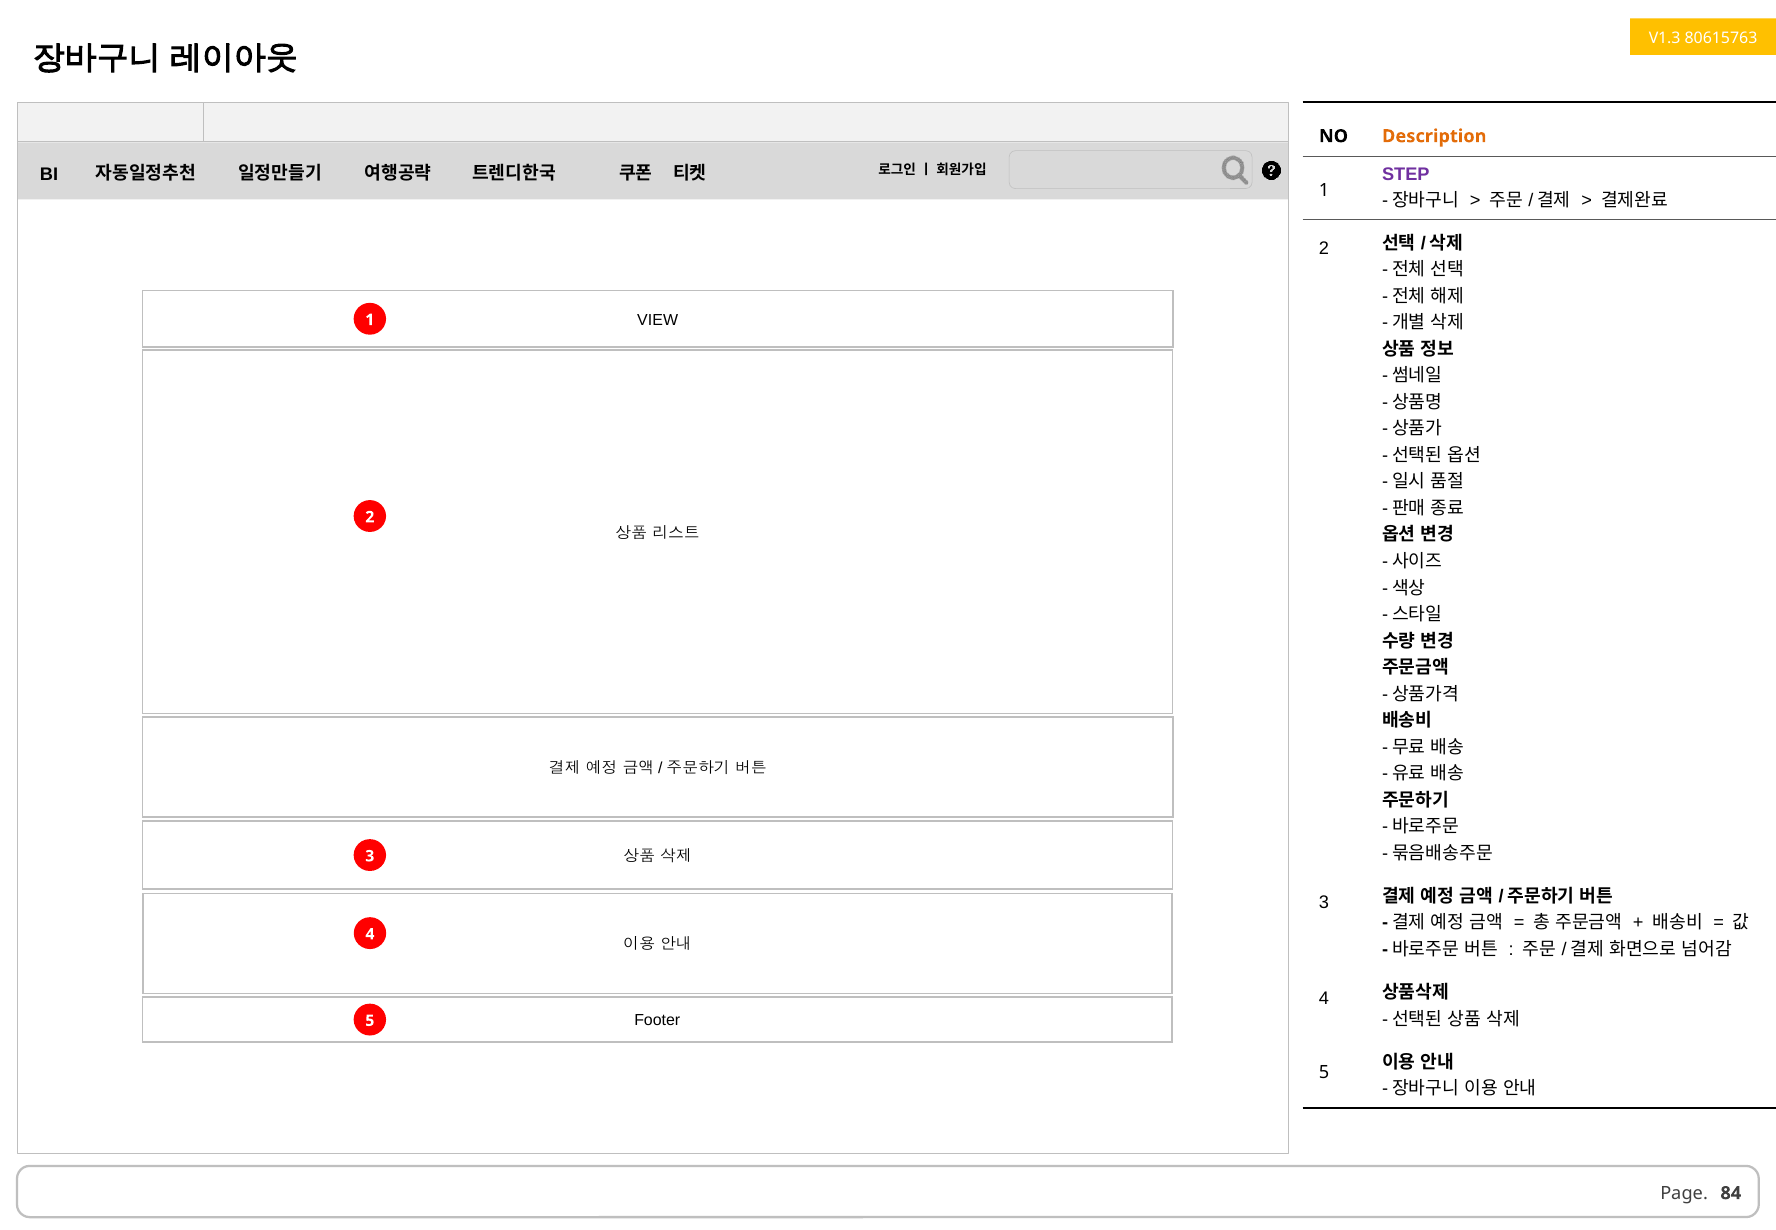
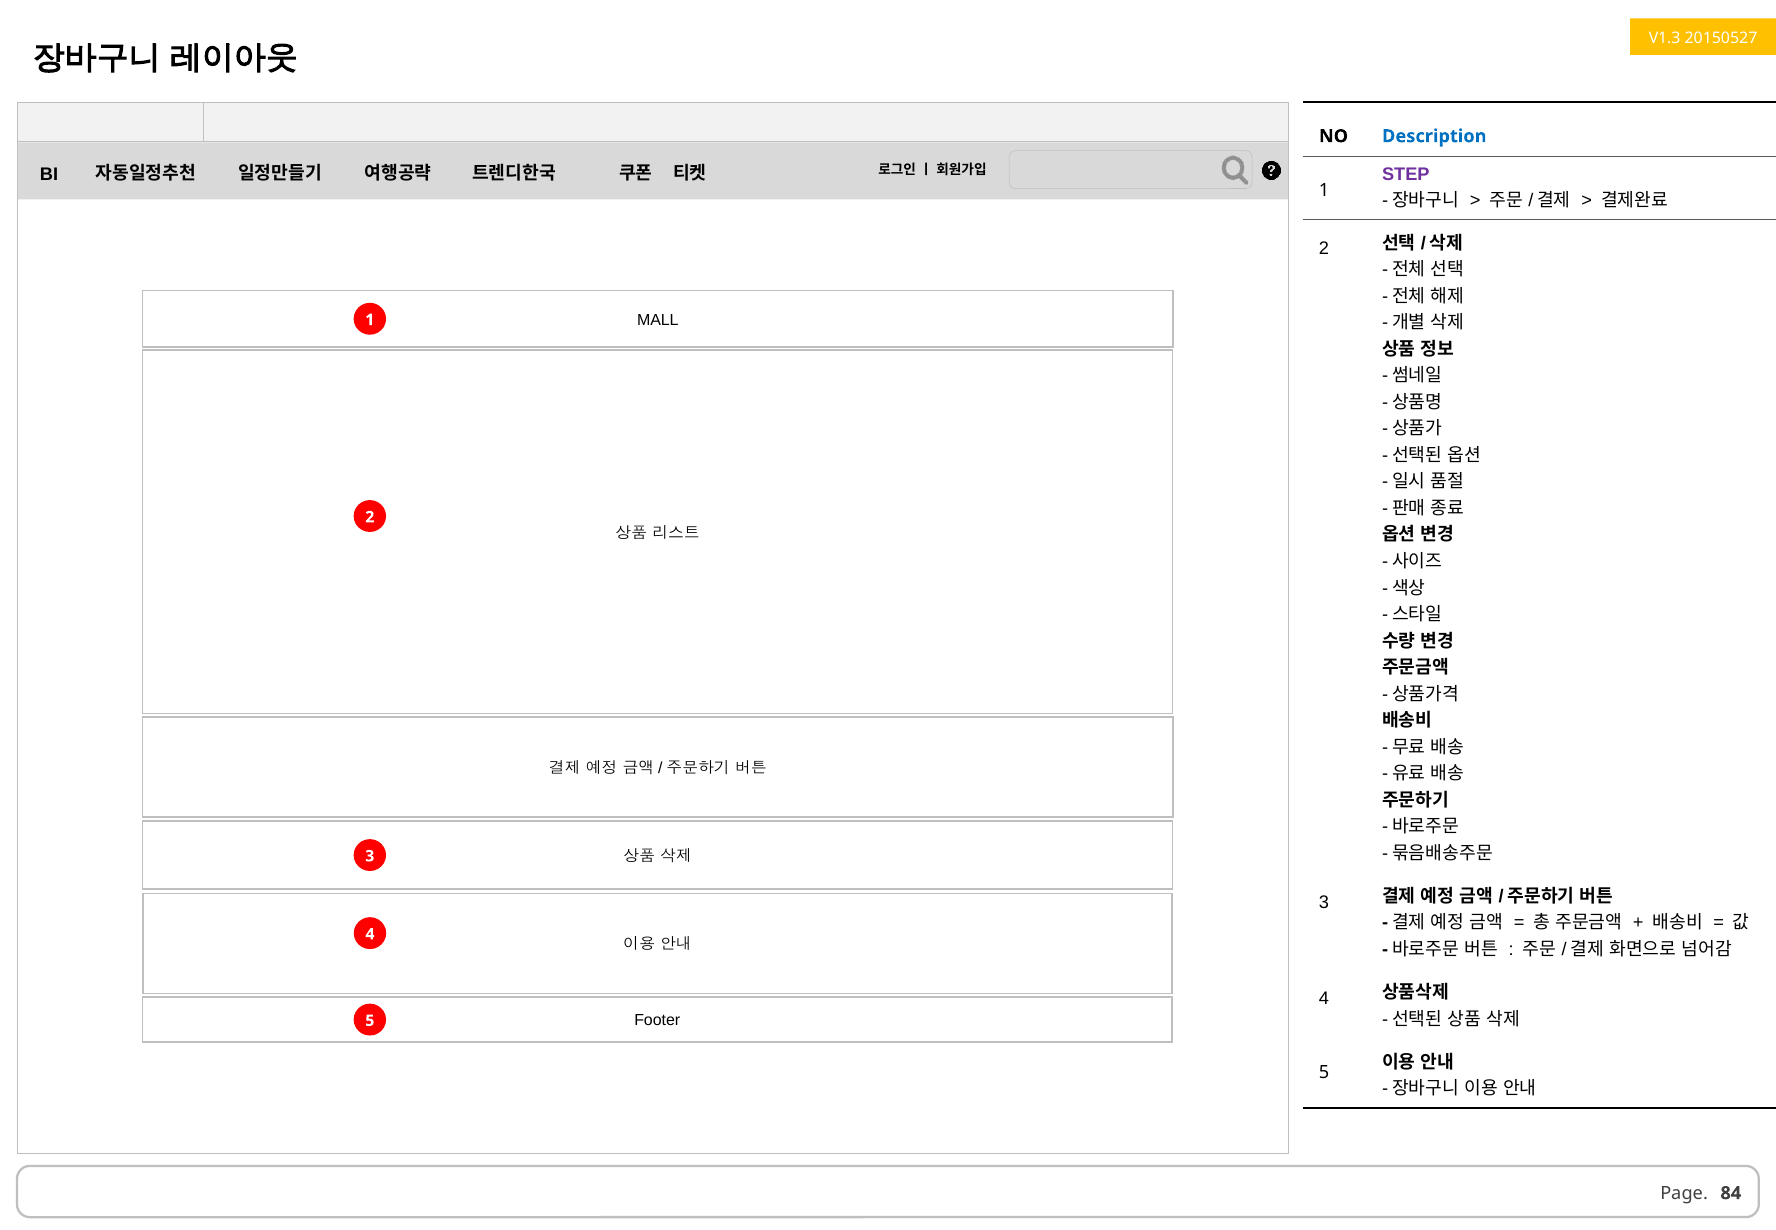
80615763: 80615763 -> 20150527 (1721, 38)
Description colour: orange -> blue (1434, 136)
VIEW: VIEW -> MALL (658, 320)
